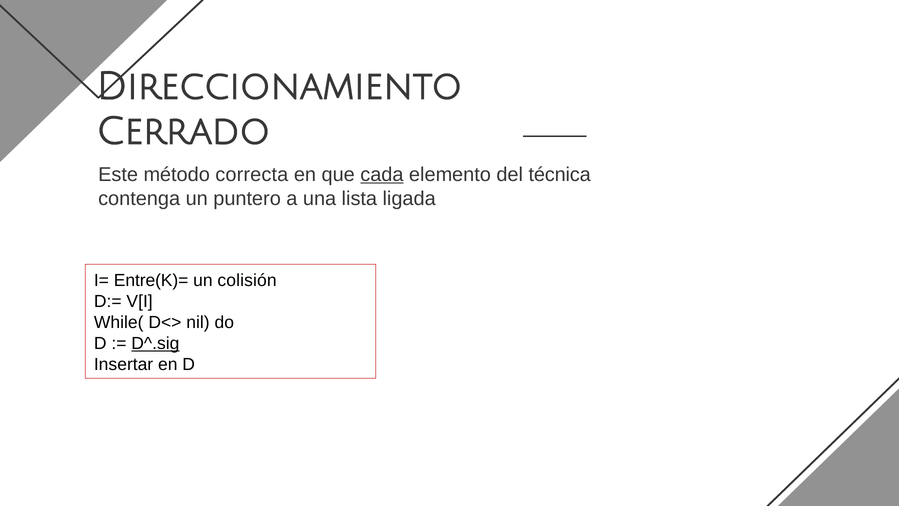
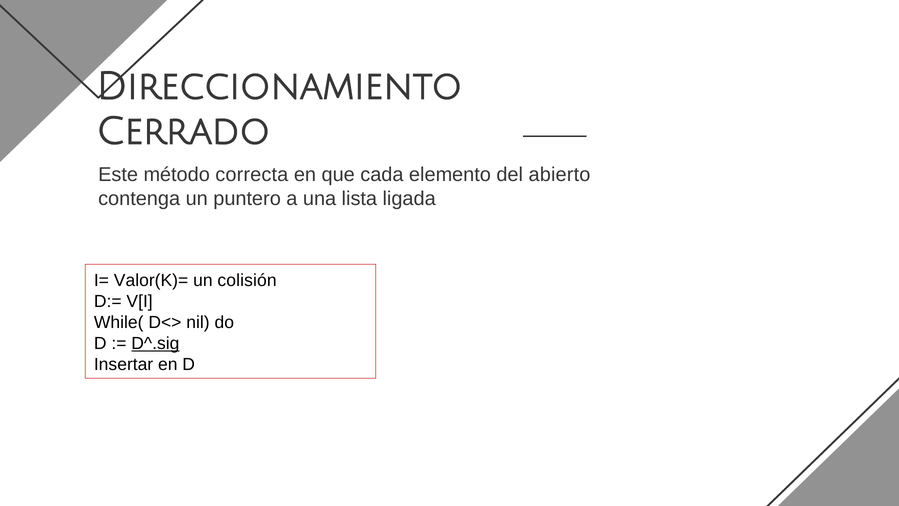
cada underline: present -> none (382, 174)
técnica: técnica -> abierto (559, 174)
Entre(K)=: Entre(K)= -> Valor(K)= (151, 280)
